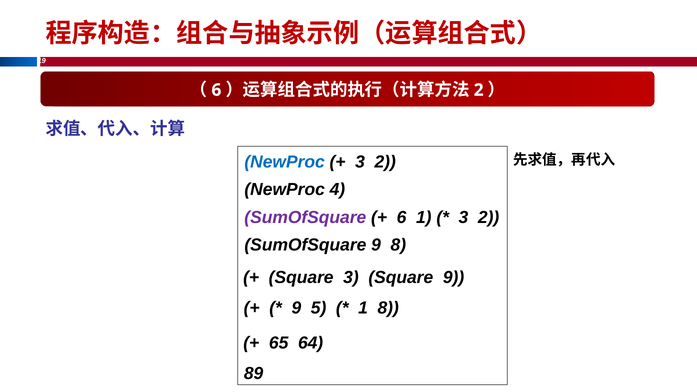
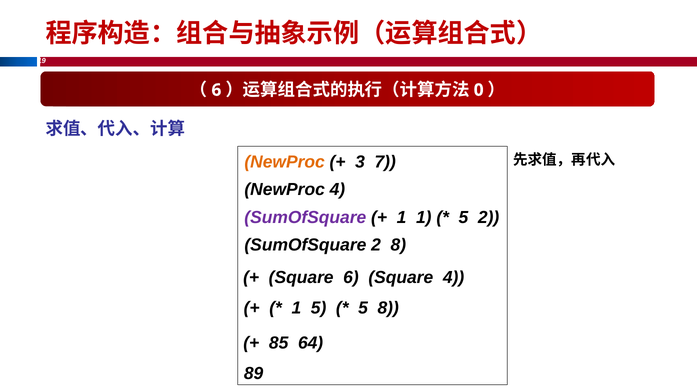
2: 2 -> 0 (479, 90)
NewProc colour: blue -> orange (285, 162)
2: 2 -> 7 (385, 162)
6: 6 -> 1 (402, 217)
3: 3 -> 5 (463, 217)
SumOfSquare 9: 9 -> 2 (376, 245)
Square 3: 3 -> 6 (351, 277)
Square 9: 9 -> 4 (454, 277)
9: 9 -> 1 (296, 308)
1: 1 -> 5 (363, 308)
65: 65 -> 85 (279, 343)
